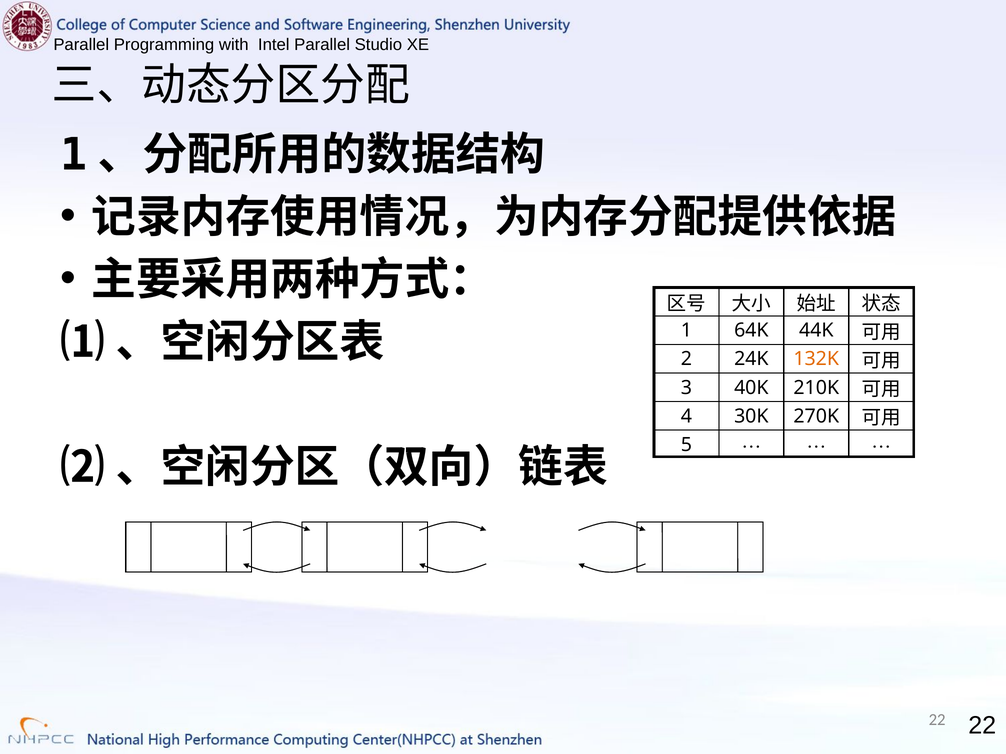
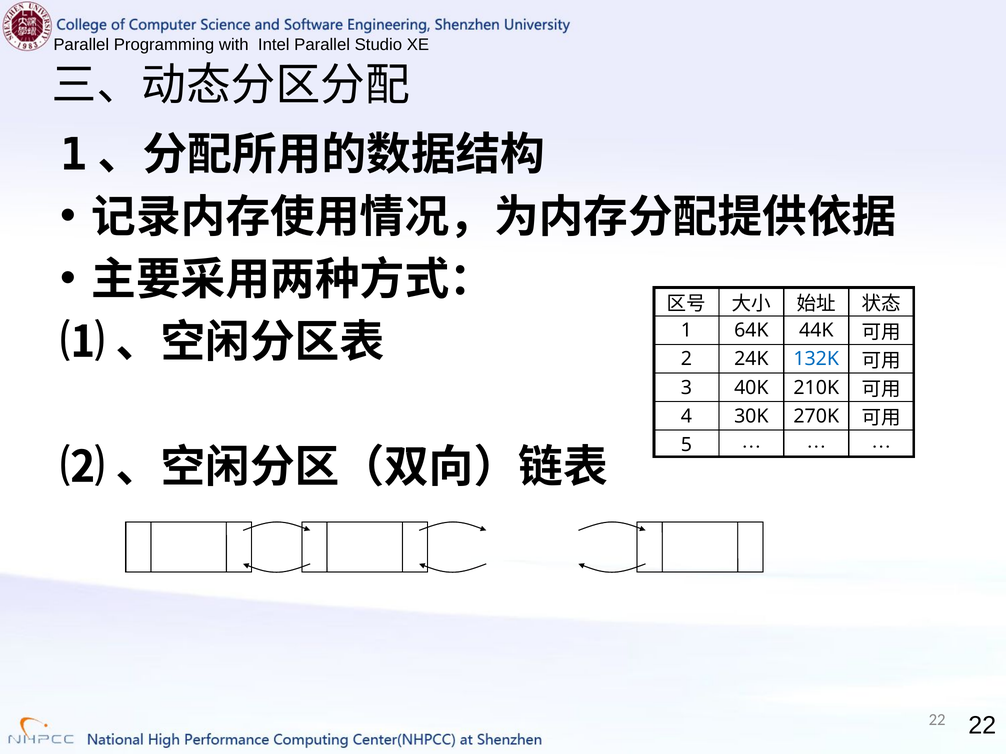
132K colour: orange -> blue (816, 359)
